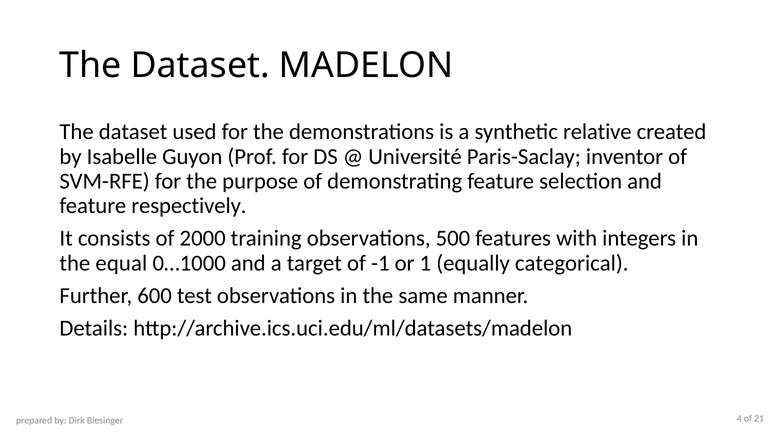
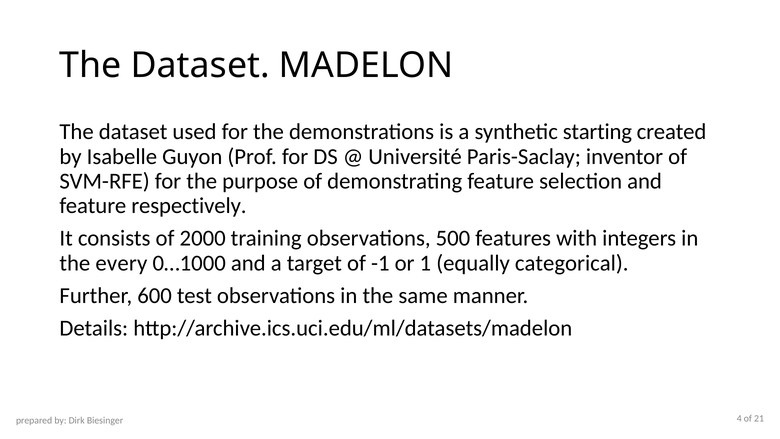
relative: relative -> starting (597, 132)
equal: equal -> every (121, 263)
